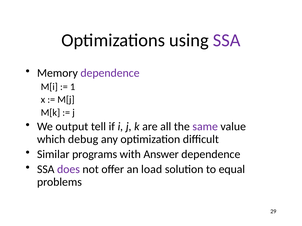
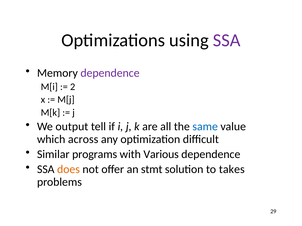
1: 1 -> 2 (73, 87)
same colour: purple -> blue (205, 127)
debug: debug -> across (83, 140)
Answer: Answer -> Various (161, 155)
does colour: purple -> orange (68, 170)
load: load -> stmt (152, 170)
equal: equal -> takes (232, 170)
